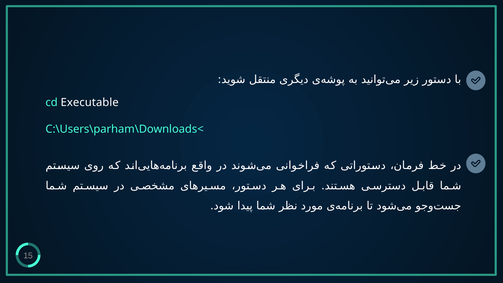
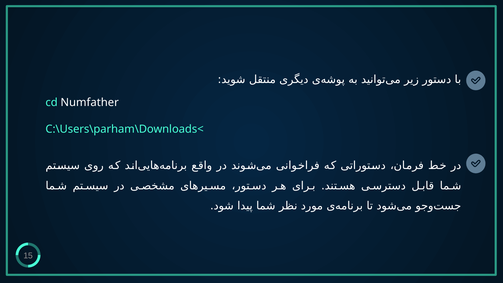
Executable: Executable -> Numfather (90, 102)
